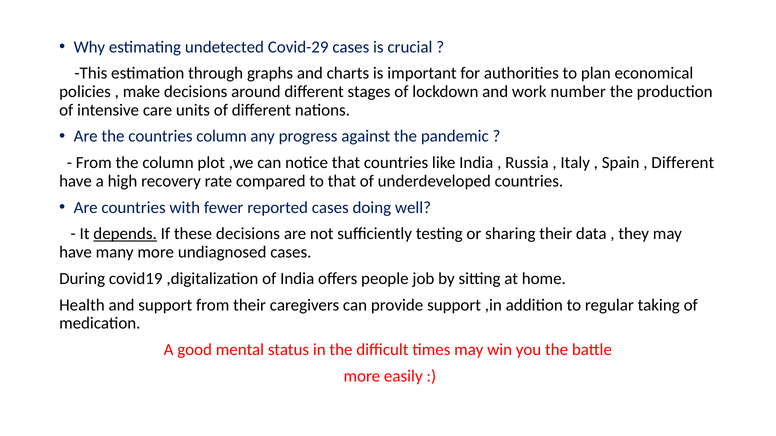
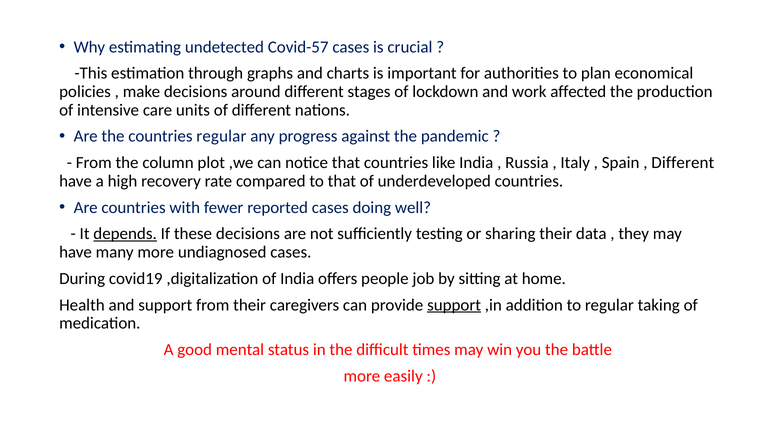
Covid-29: Covid-29 -> Covid-57 (298, 47)
number: number -> affected (578, 92)
countries column: column -> regular (221, 137)
support underline: none -> present (454, 305)
